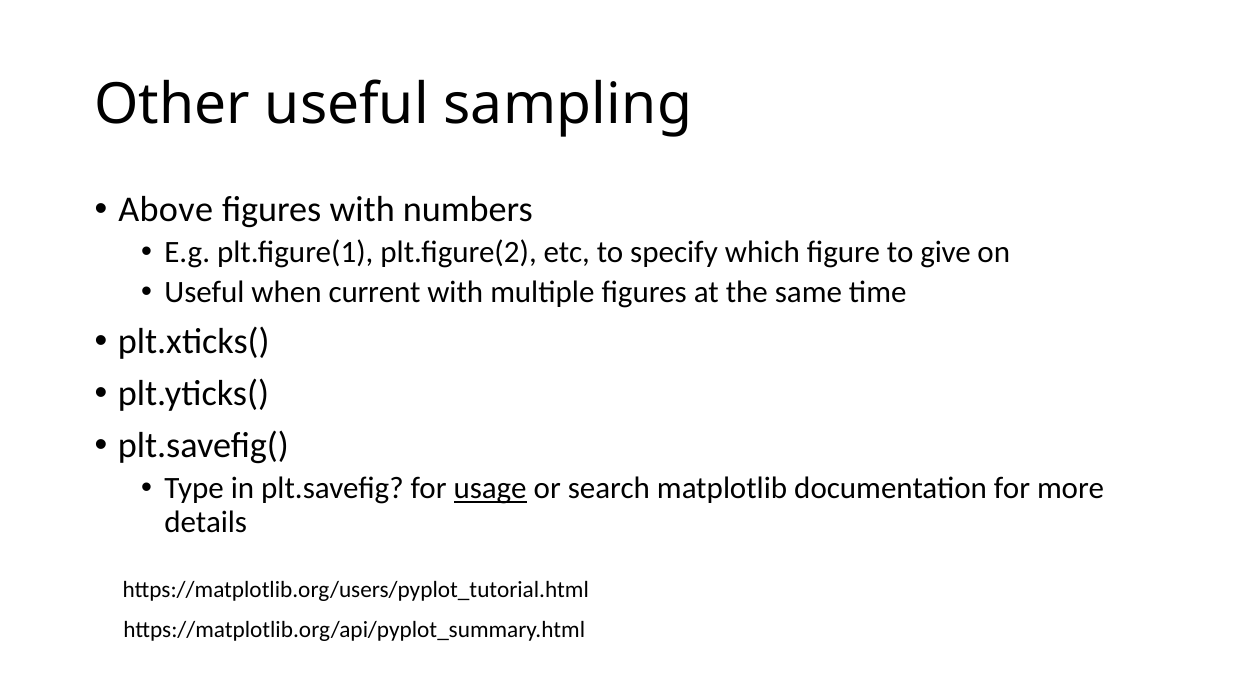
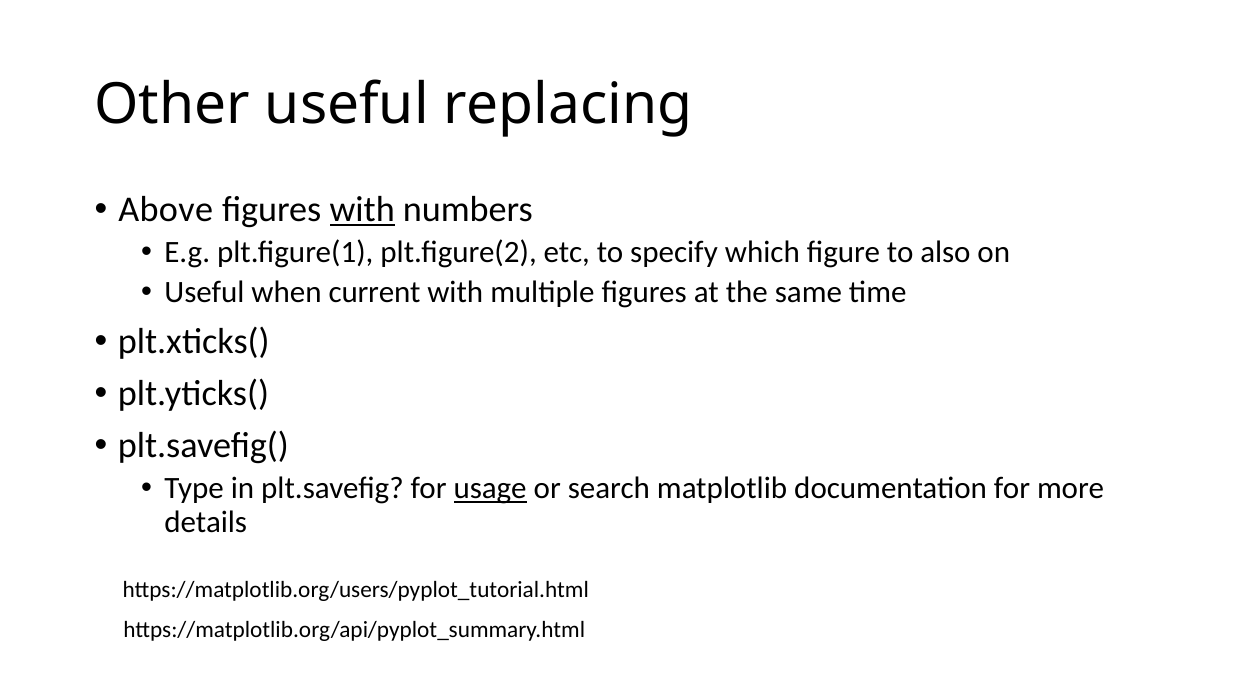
sampling: sampling -> replacing (568, 104)
with underline: none -> present (362, 210)
give: give -> also (946, 253)
